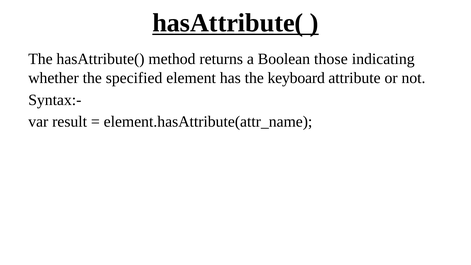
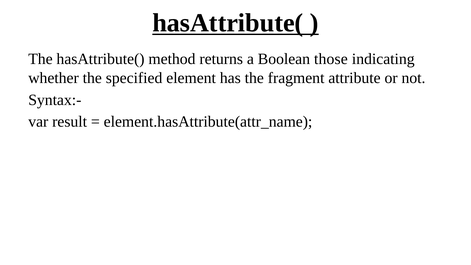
keyboard: keyboard -> fragment (296, 78)
